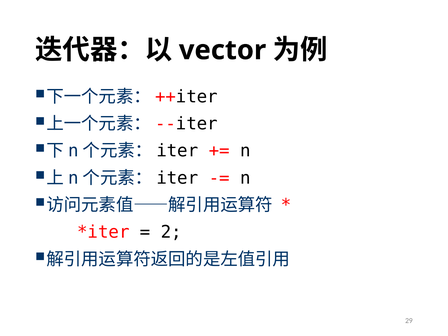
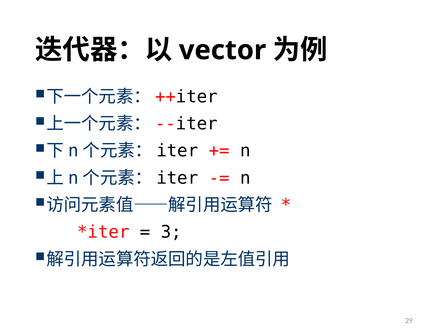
2: 2 -> 3 (171, 232)
